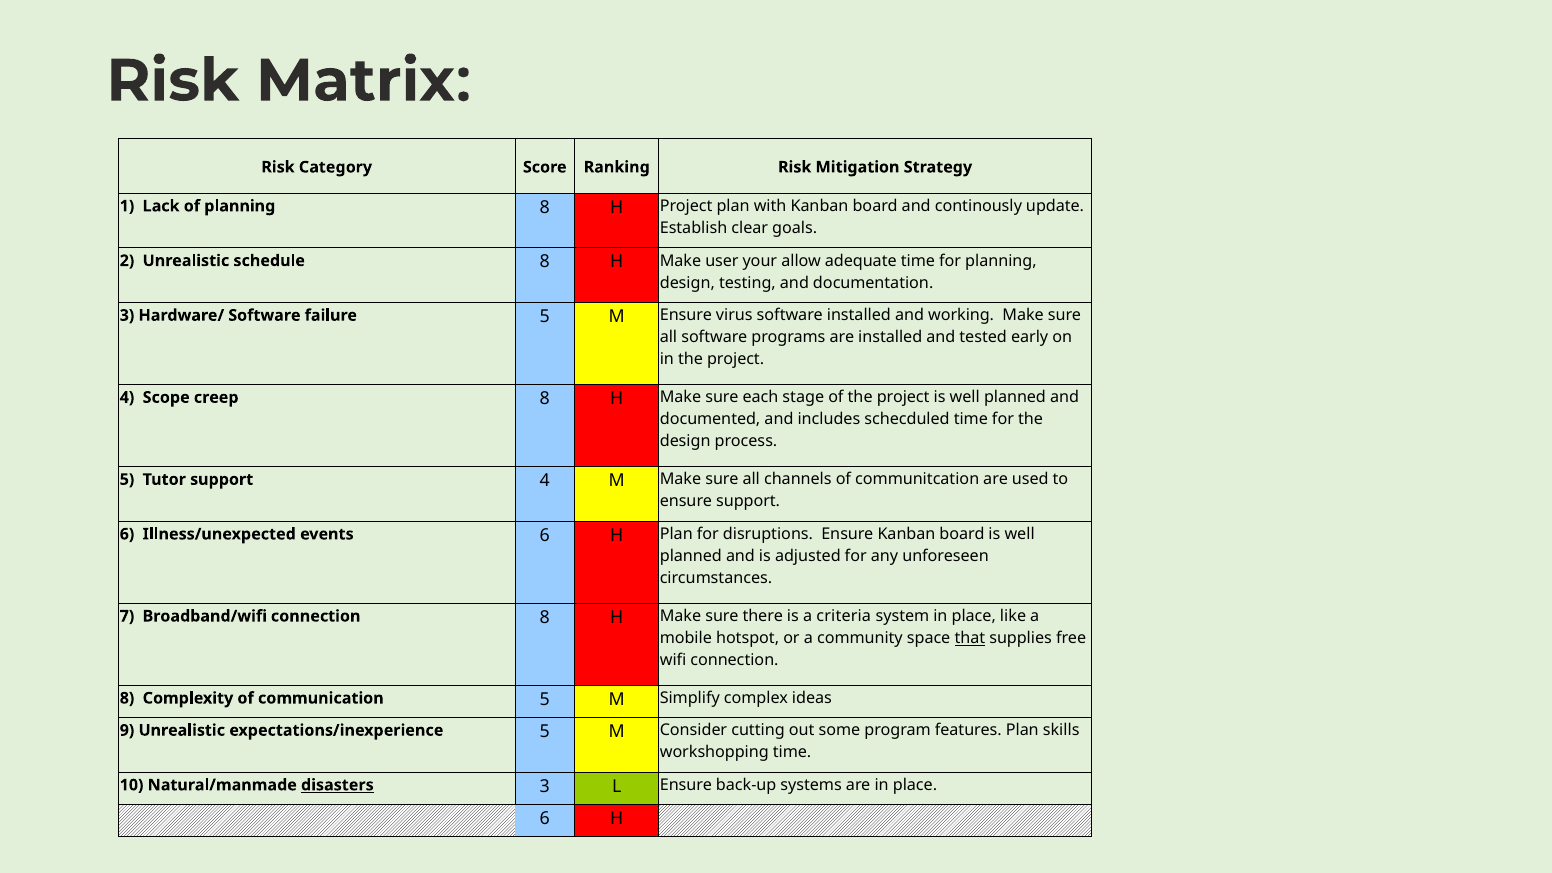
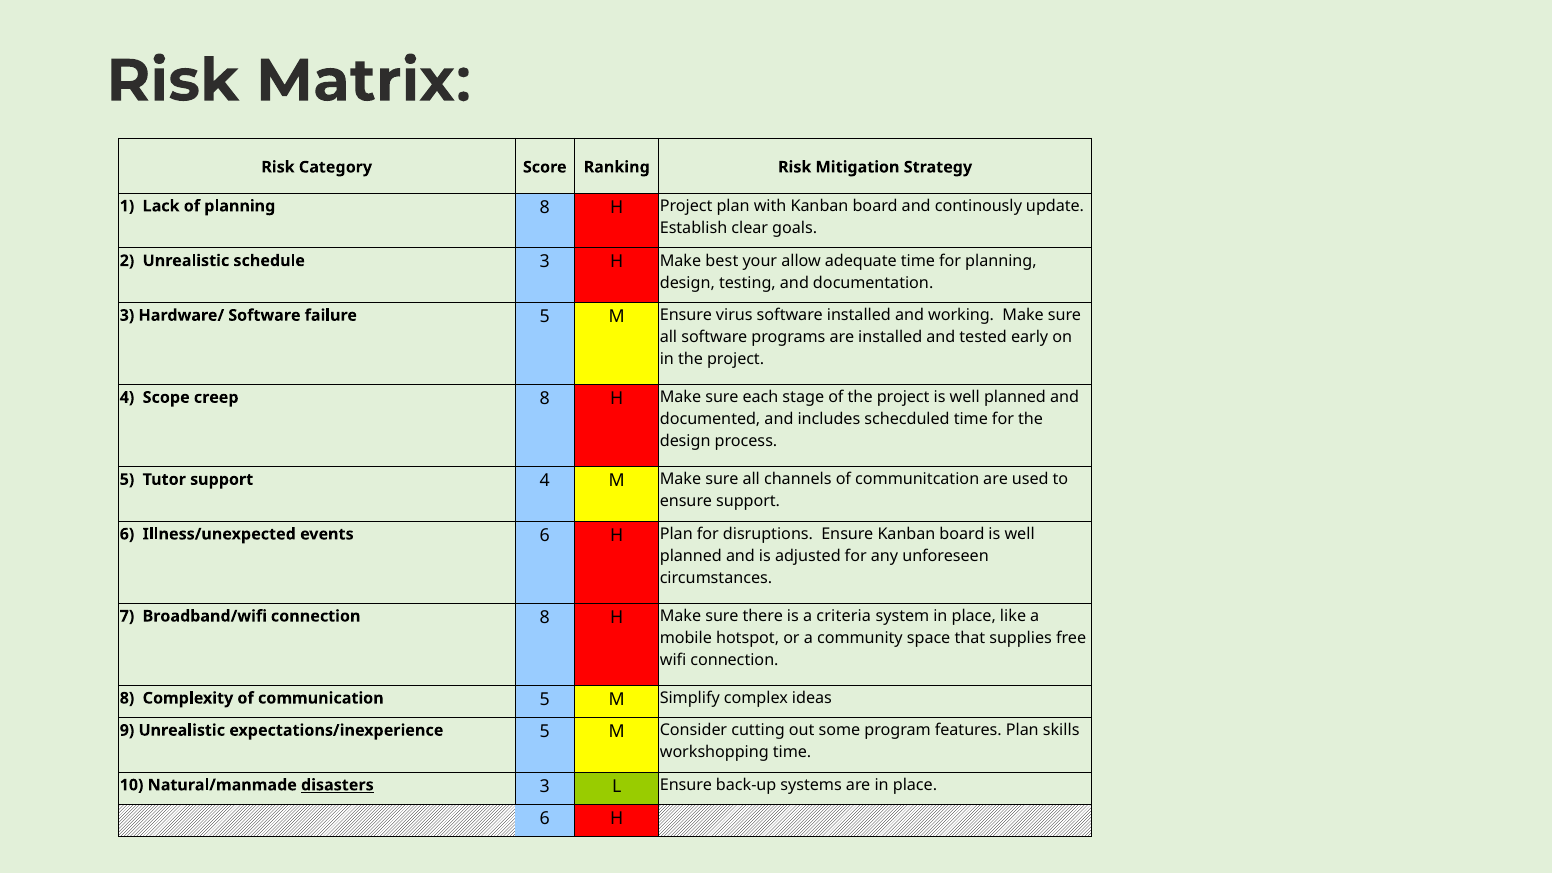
schedule 8: 8 -> 3 (545, 262)
user: user -> best (722, 261)
that underline: present -> none (970, 638)
